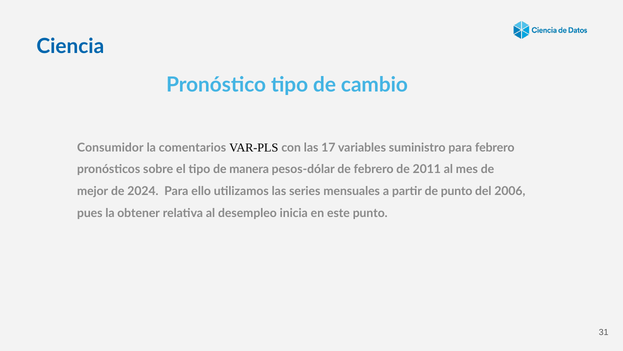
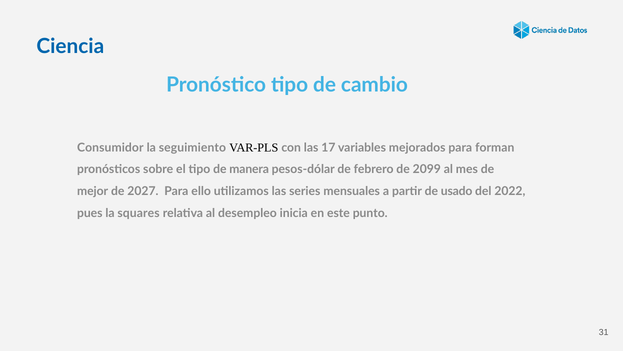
comentarios: comentarios -> seguimiento (192, 147)
suministro: suministro -> mejorados (417, 147)
para febrero: febrero -> forman (495, 147)
2011: 2011 -> 2099 (427, 169)
2024: 2024 -> 2027 (143, 191)
de punto: punto -> usado (457, 191)
2006: 2006 -> 2022 (510, 191)
obtener: obtener -> squares (139, 213)
